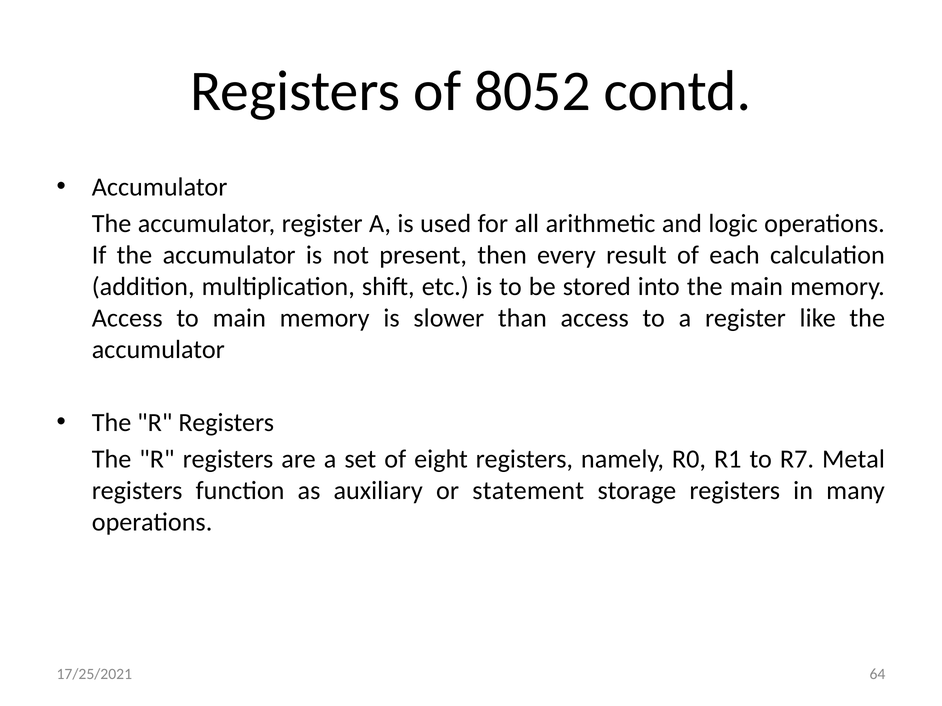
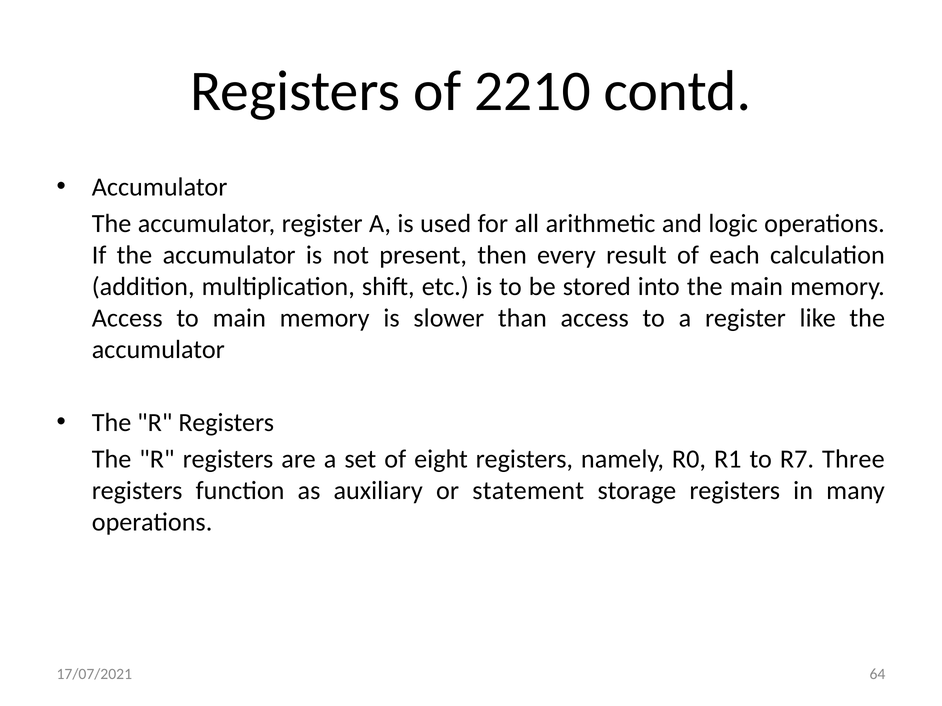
8052: 8052 -> 2210 (532, 91)
Metal: Metal -> Three (853, 460)
17/25/2021: 17/25/2021 -> 17/07/2021 (94, 675)
